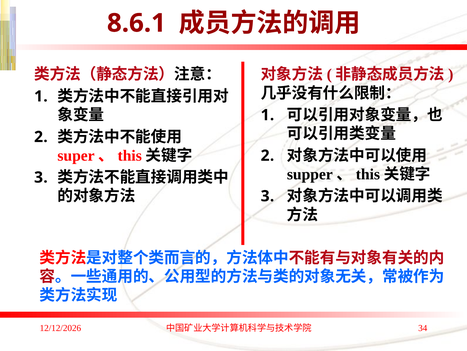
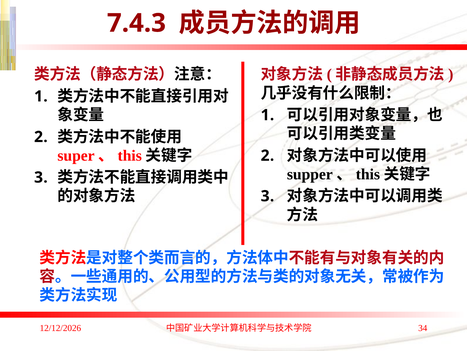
8.6.1: 8.6.1 -> 7.4.3 (136, 23)
